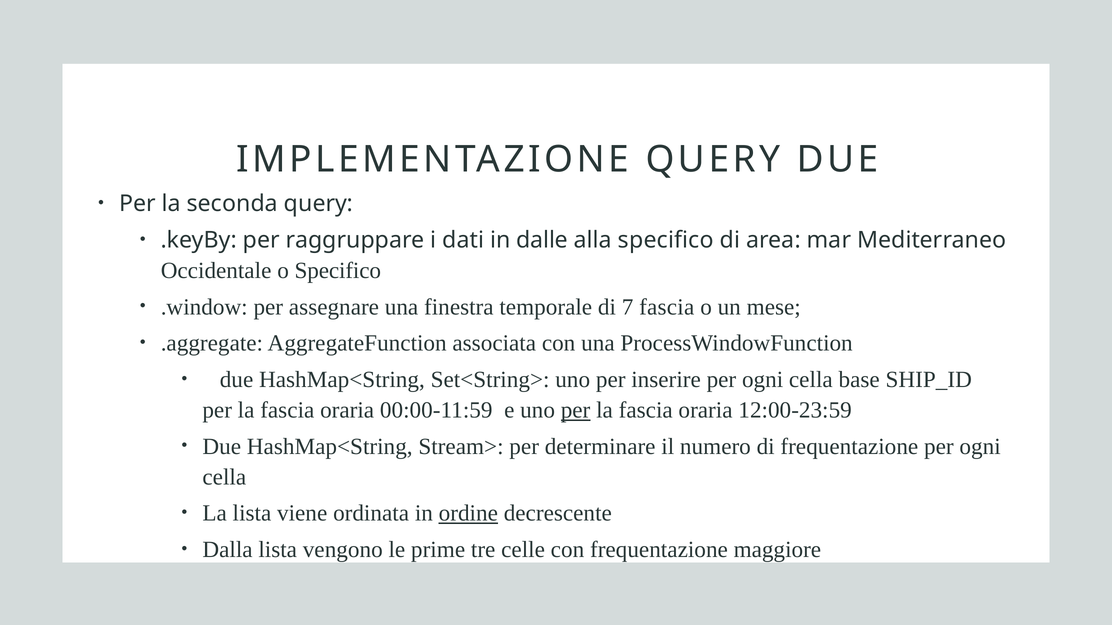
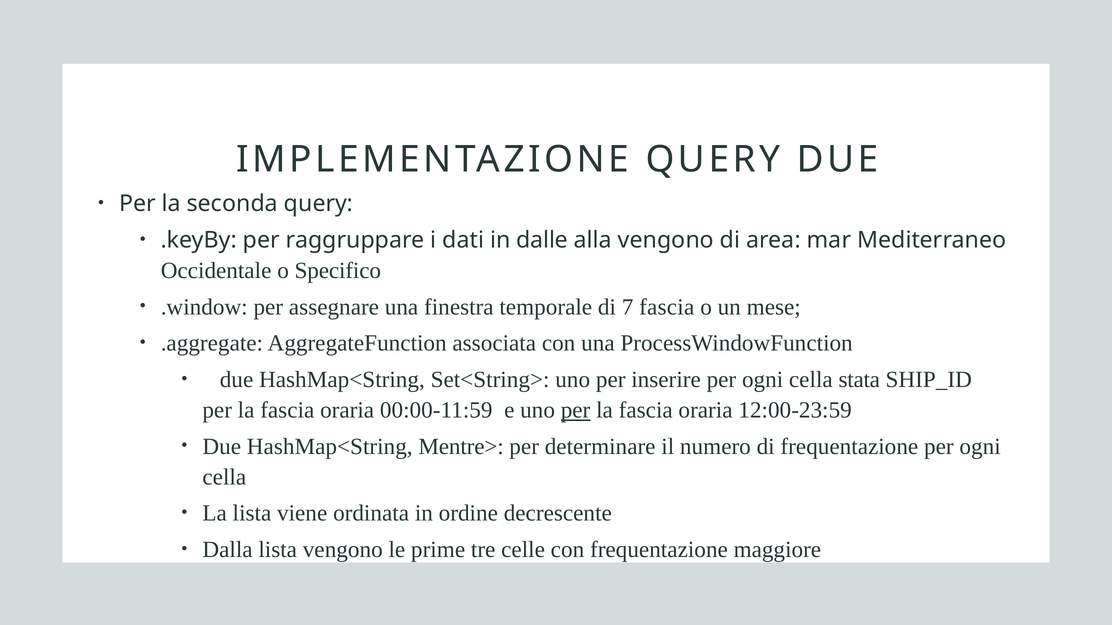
alla specifico: specifico -> vengono (666, 240)
base: base -> stata (859, 380)
Stream>: Stream> -> Mentre> (461, 447)
ordine underline: present -> none (468, 514)
